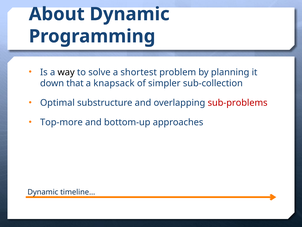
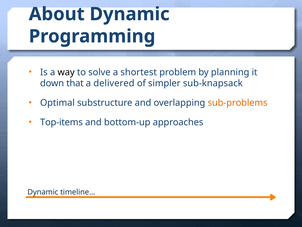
knapsack: knapsack -> delivered (114, 83)
sub-collection: sub-collection -> sub-knapsack (213, 83)
sub-problems colour: red -> orange (238, 103)
Top-more: Top-more -> Top-items (61, 122)
